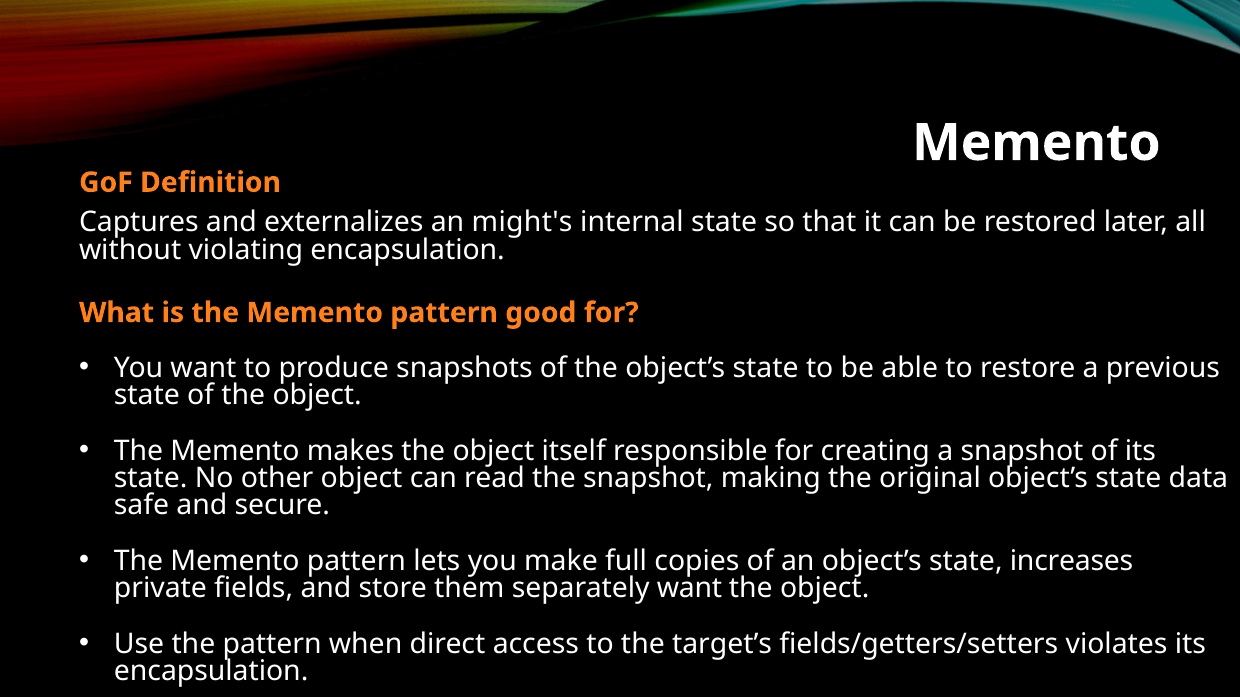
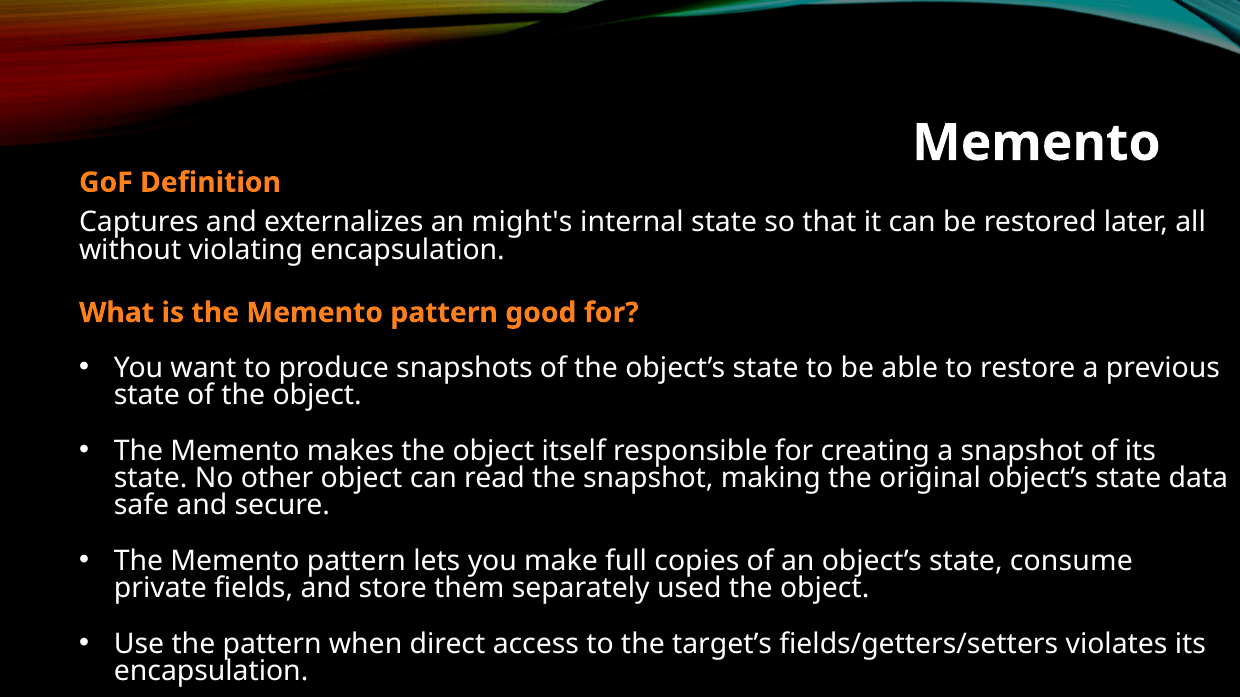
increases: increases -> consume (1071, 561)
separately want: want -> used (689, 589)
